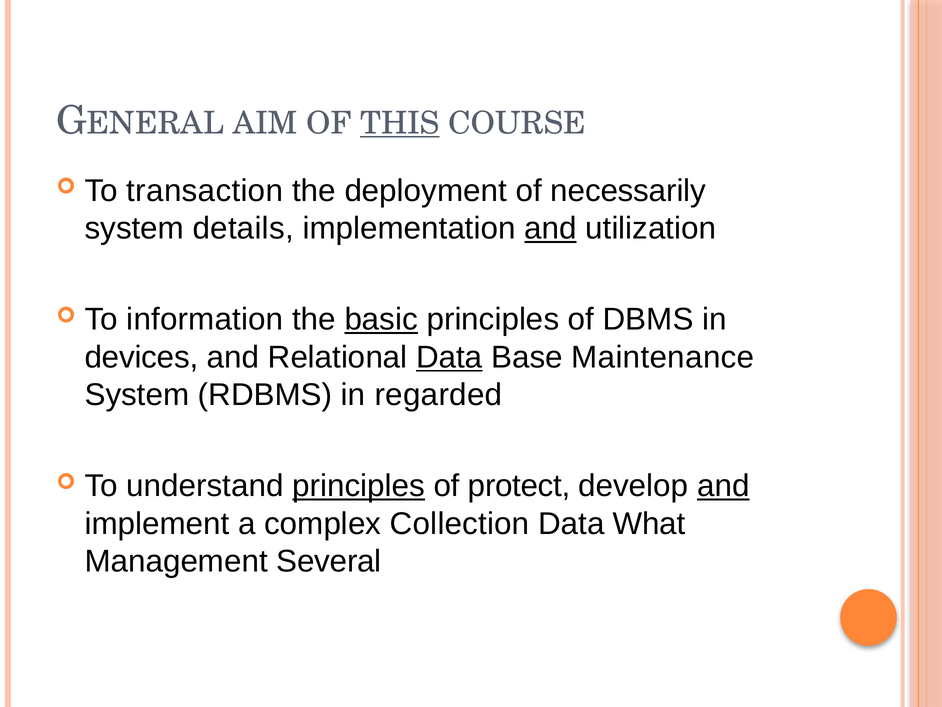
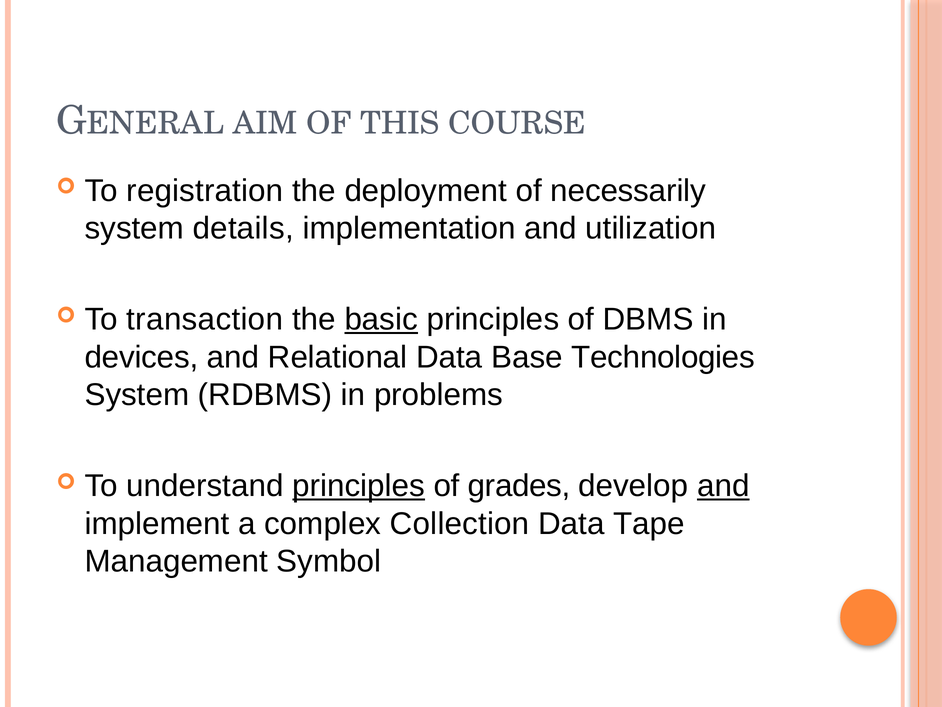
THIS underline: present -> none (400, 123)
transaction: transaction -> registration (205, 191)
and underline: present -> none (550, 228)
information: information -> transaction (205, 319)
Data underline: present -> none (449, 357)
Maintenance: Maintenance -> Technologies (663, 357)
regarded: regarded -> problems (439, 395)
protect: protect -> grades (519, 486)
What: What -> Tape (649, 523)
Several: Several -> Symbol (329, 561)
